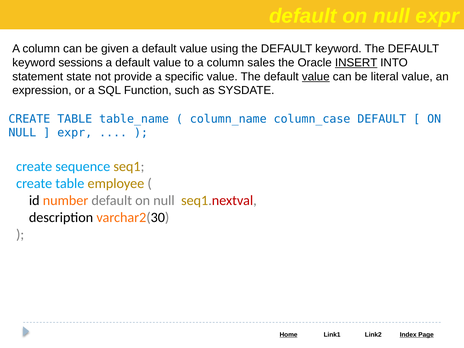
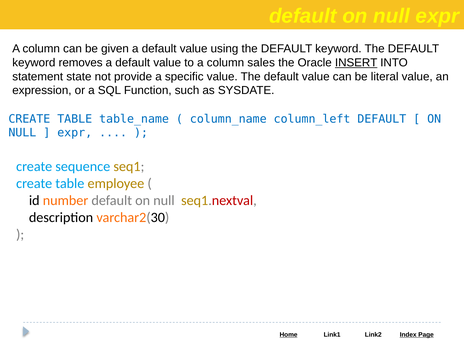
sessions: sessions -> removes (81, 63)
value underline: present -> none (316, 77)
column_case: column_case -> column_left (312, 119)
